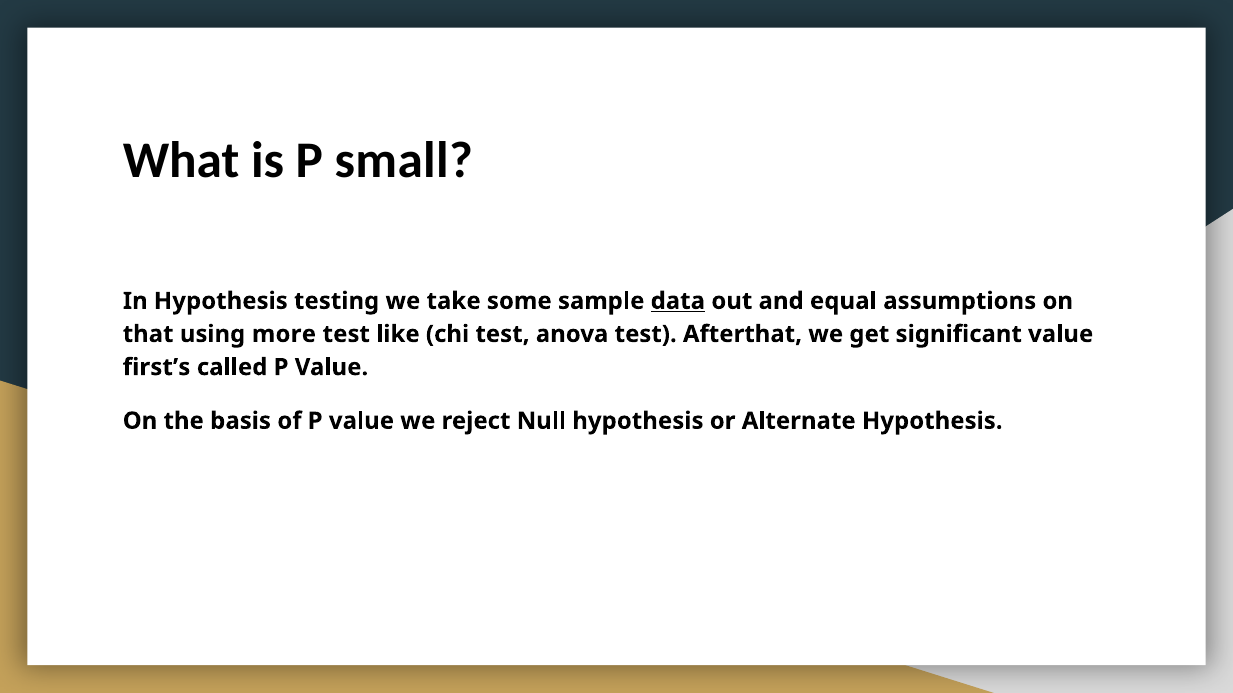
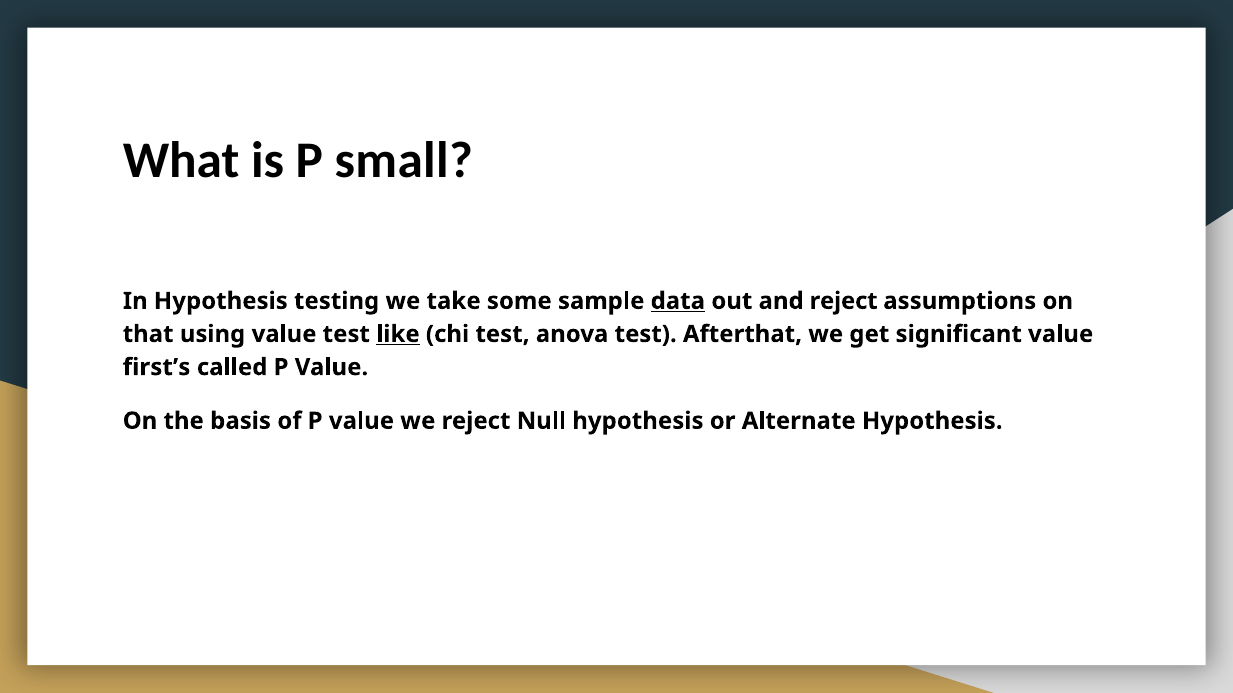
and equal: equal -> reject (844, 301)
using more: more -> value (284, 334)
like underline: none -> present (398, 334)
